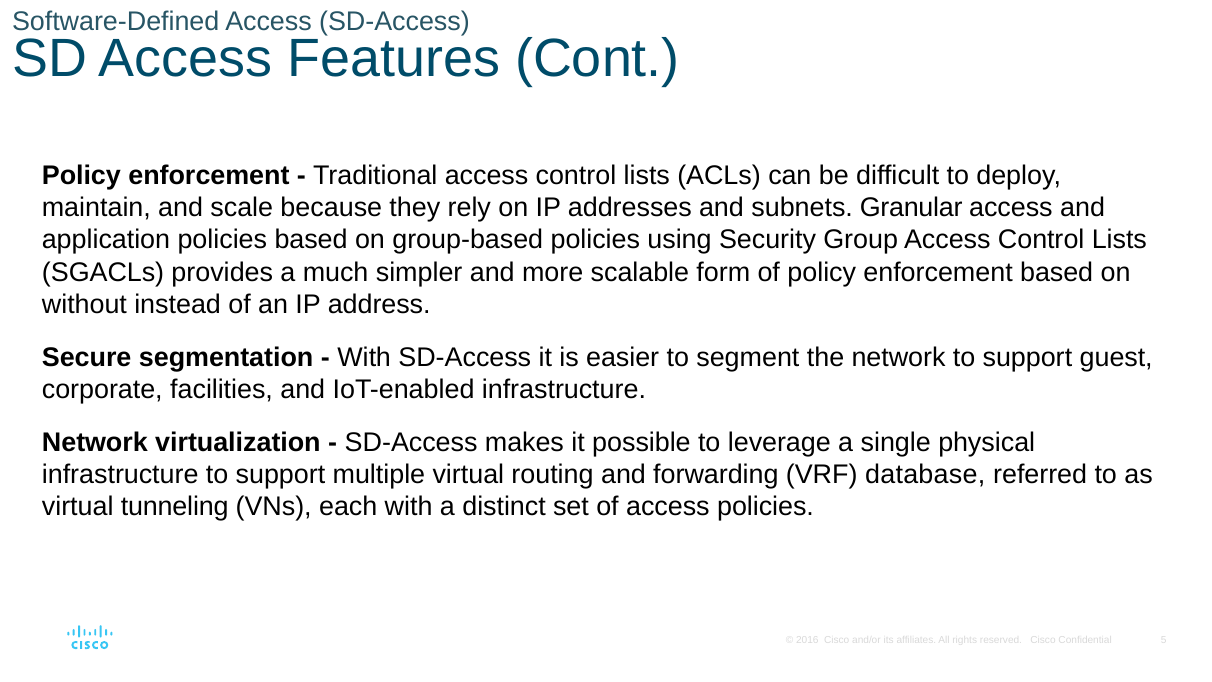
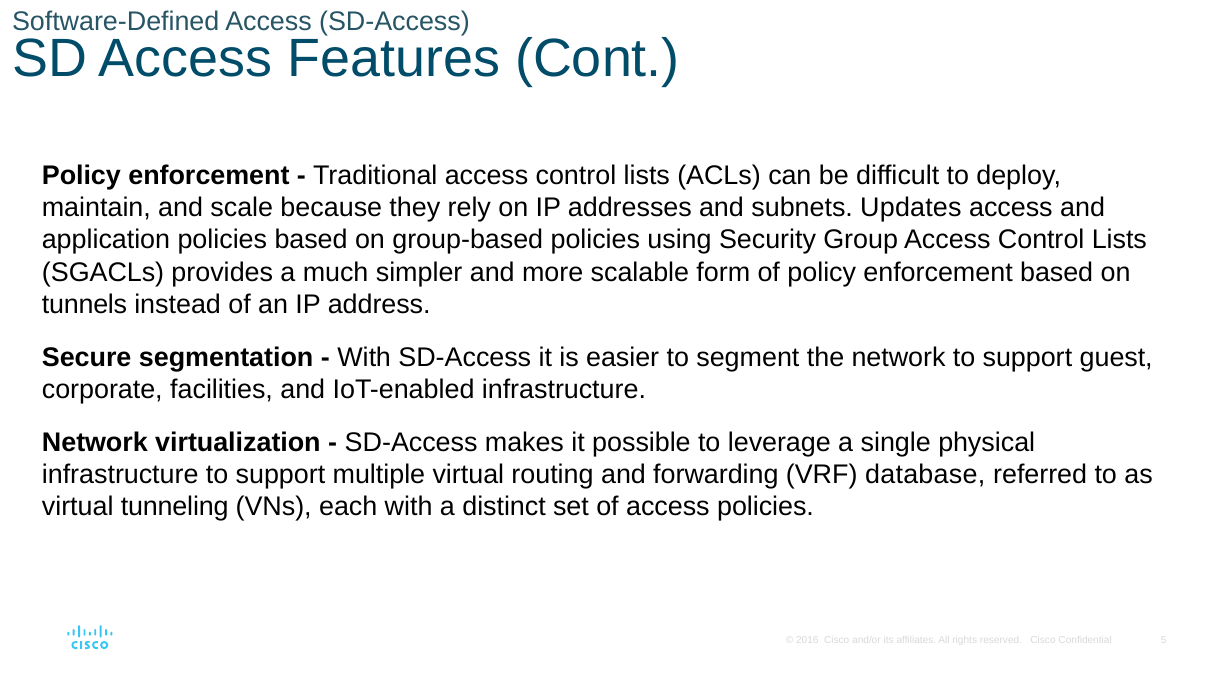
Granular: Granular -> Updates (911, 208)
without: without -> tunnels (85, 305)
